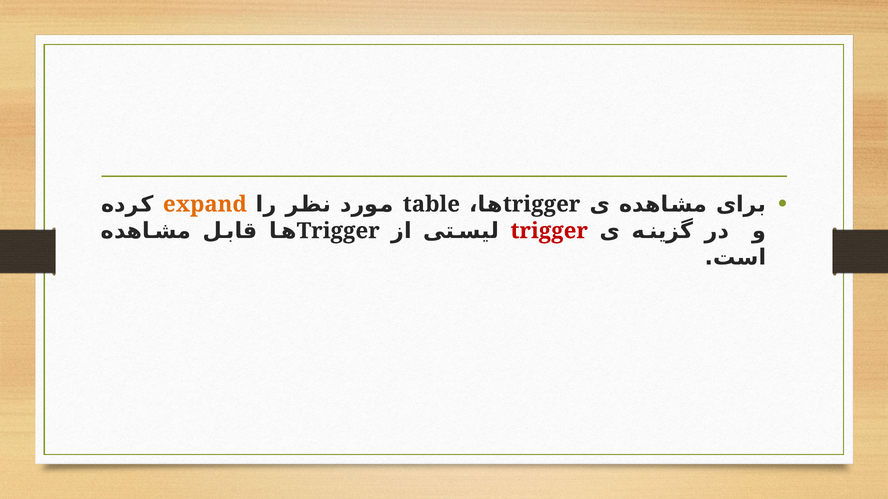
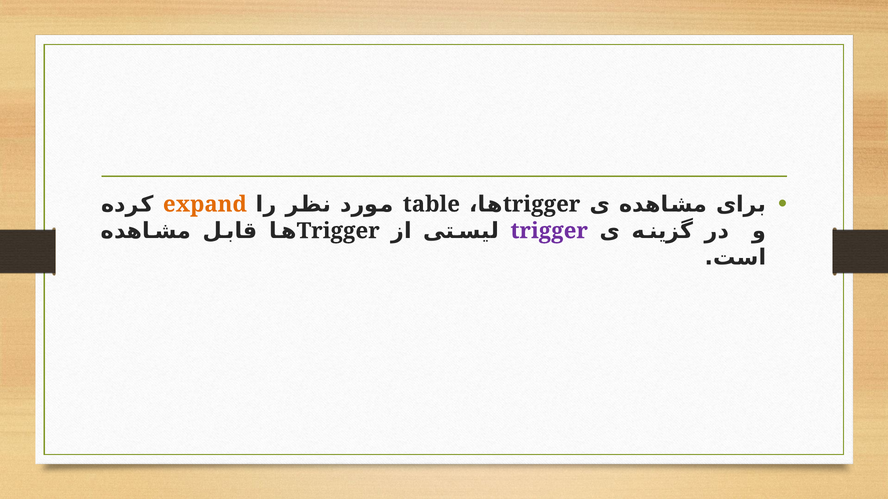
trigger colour: red -> purple (549, 231)
